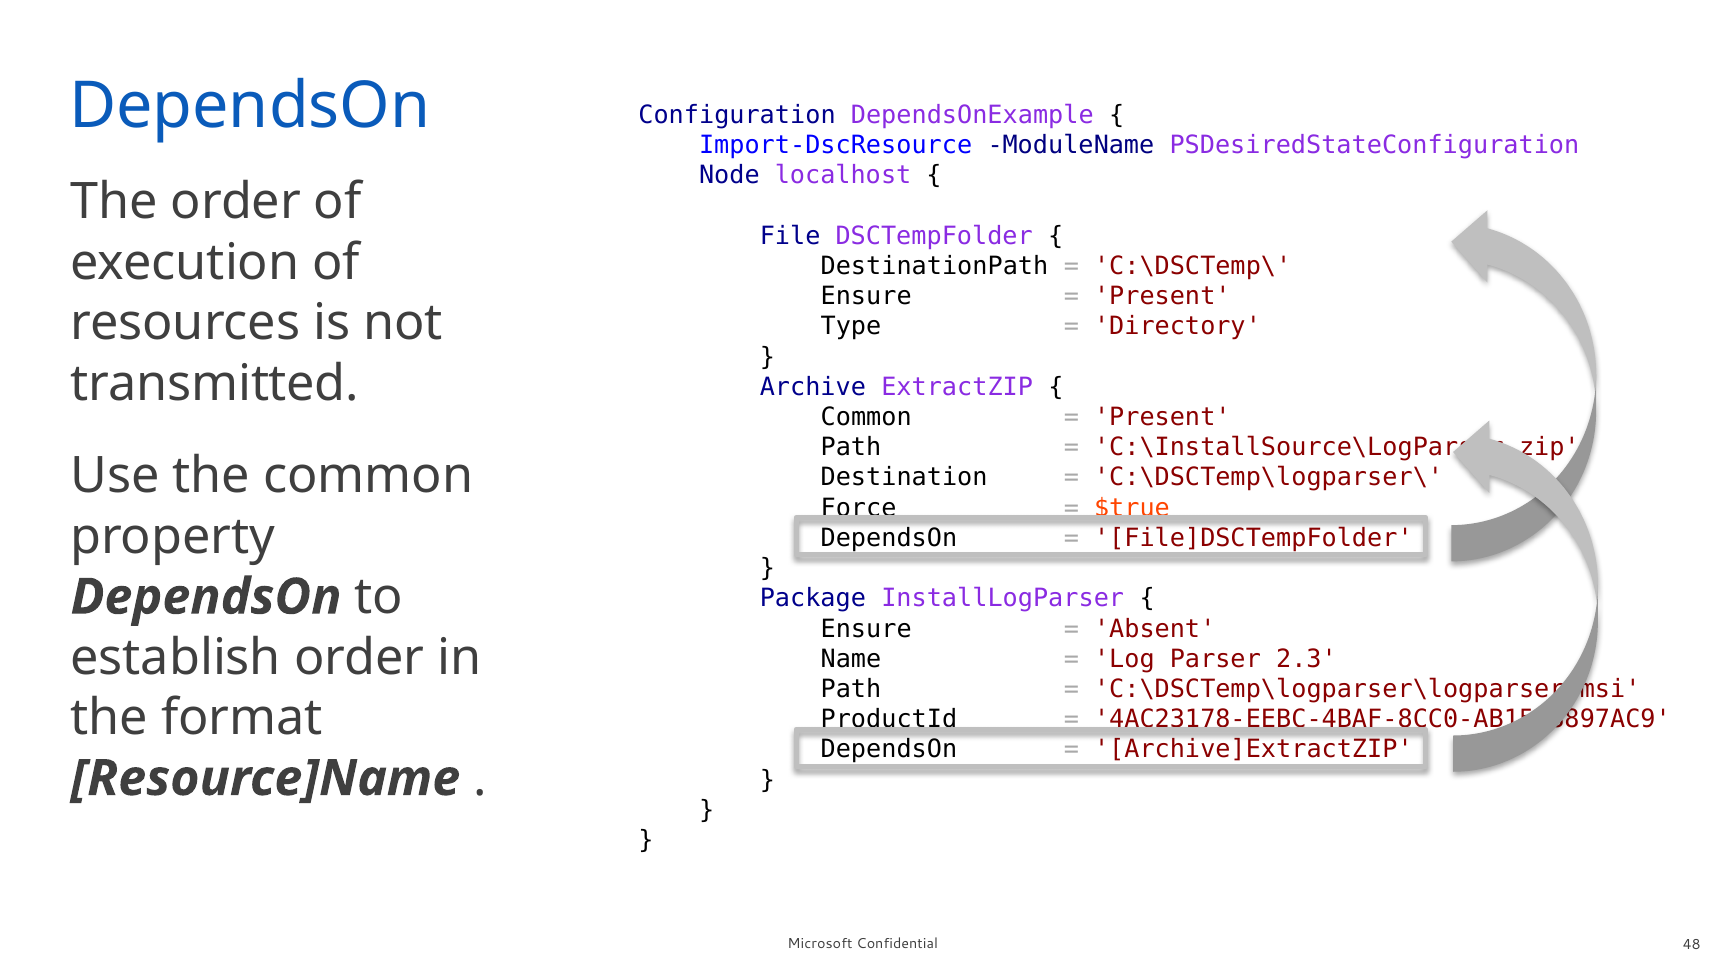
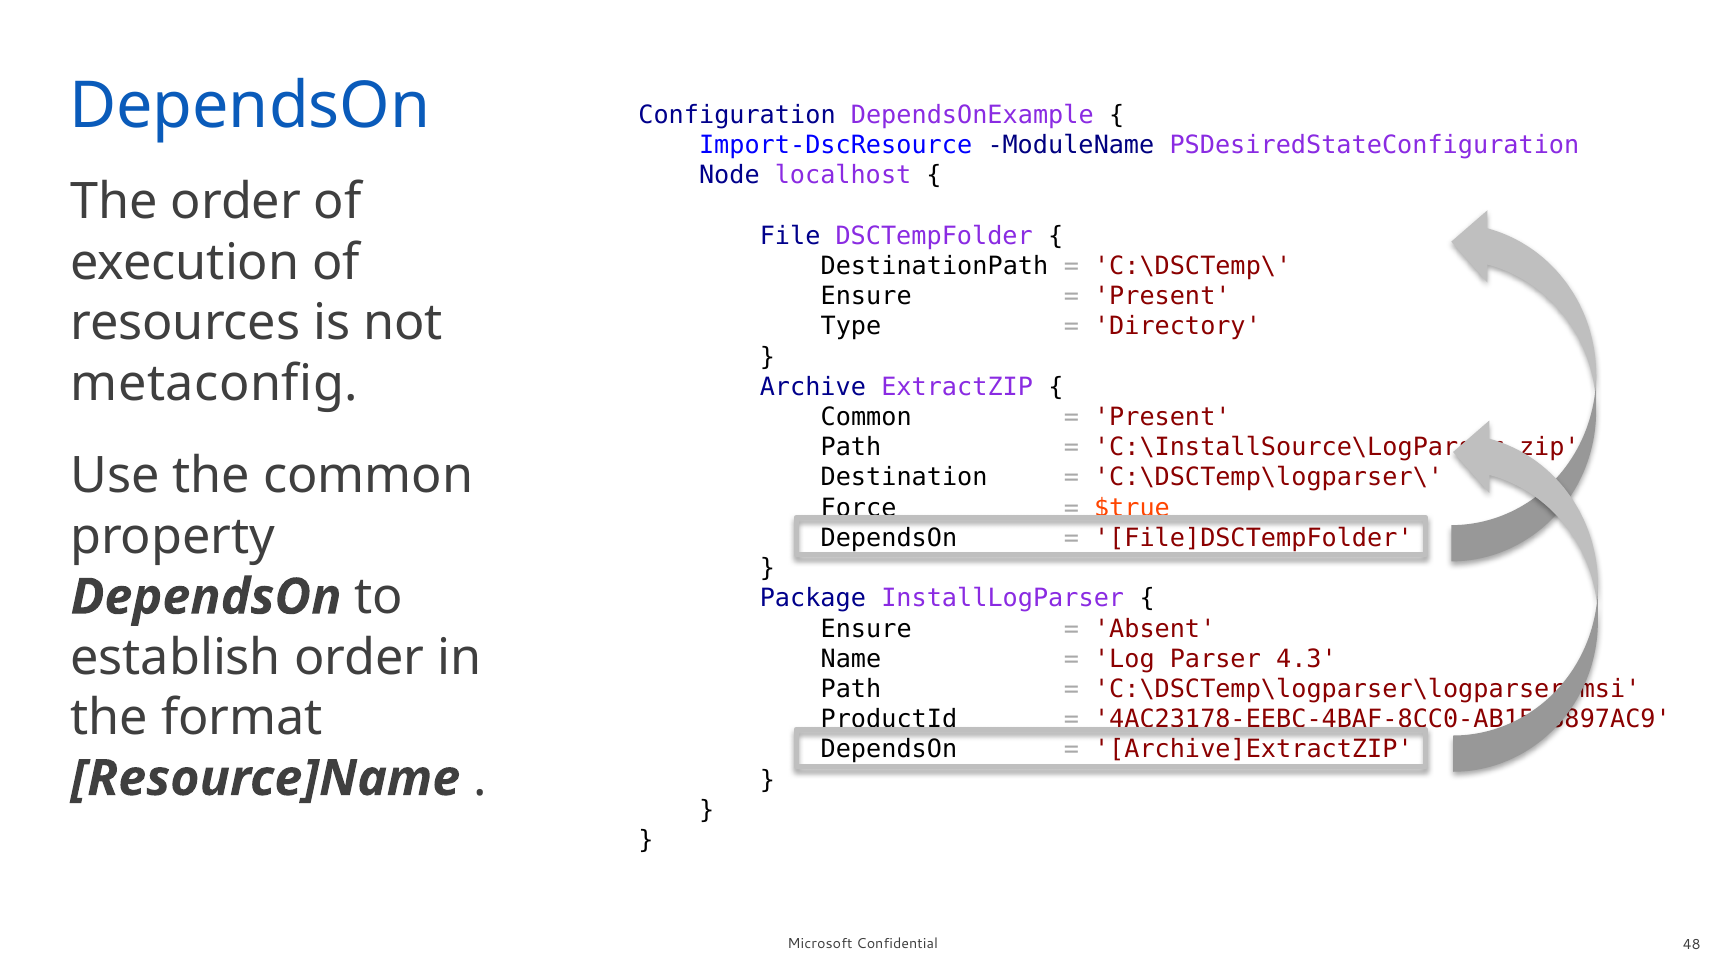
transmitted: transmitted -> metaconfig (214, 383)
2.3: 2.3 -> 4.3 (1306, 659)
